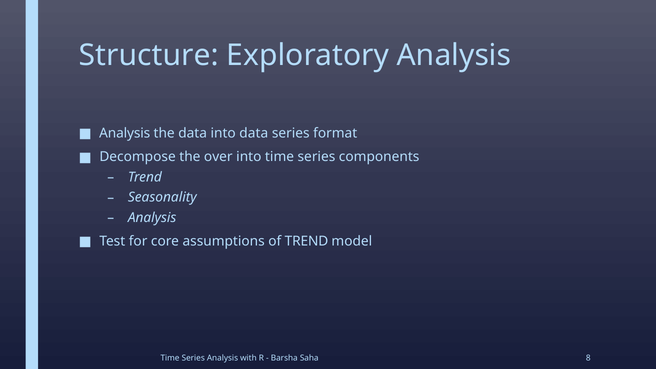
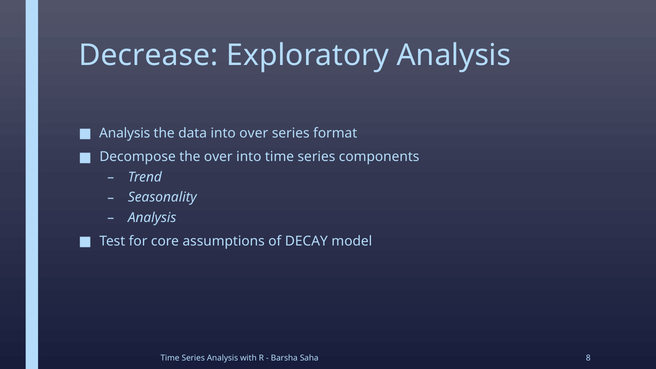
Structure: Structure -> Decrease (149, 55)
into data: data -> over (254, 133)
of TREND: TREND -> DECAY (306, 241)
